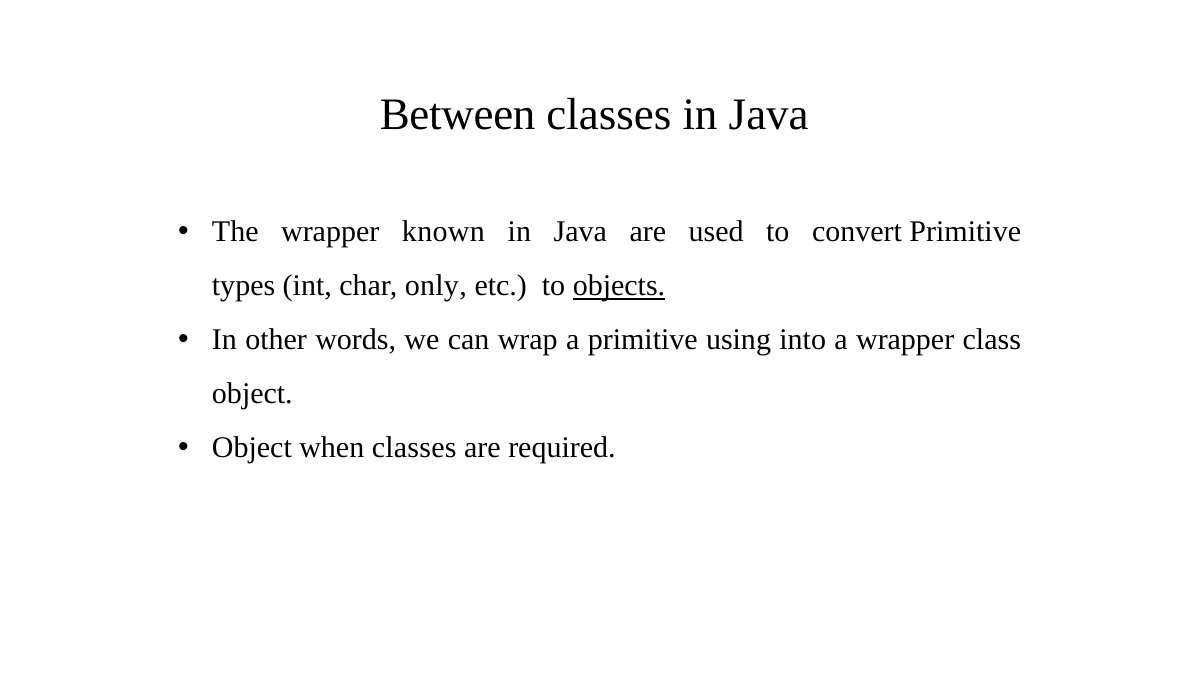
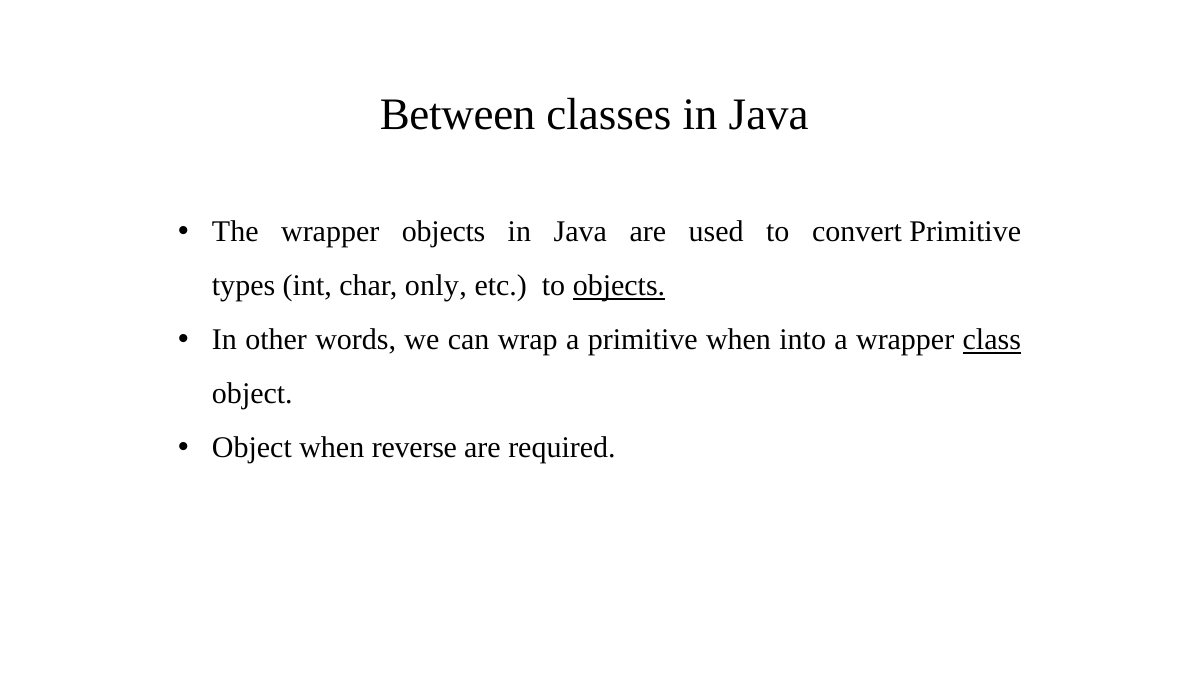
wrapper known: known -> objects (444, 232)
primitive using: using -> when (739, 340)
class underline: none -> present (992, 340)
when classes: classes -> reverse (414, 448)
